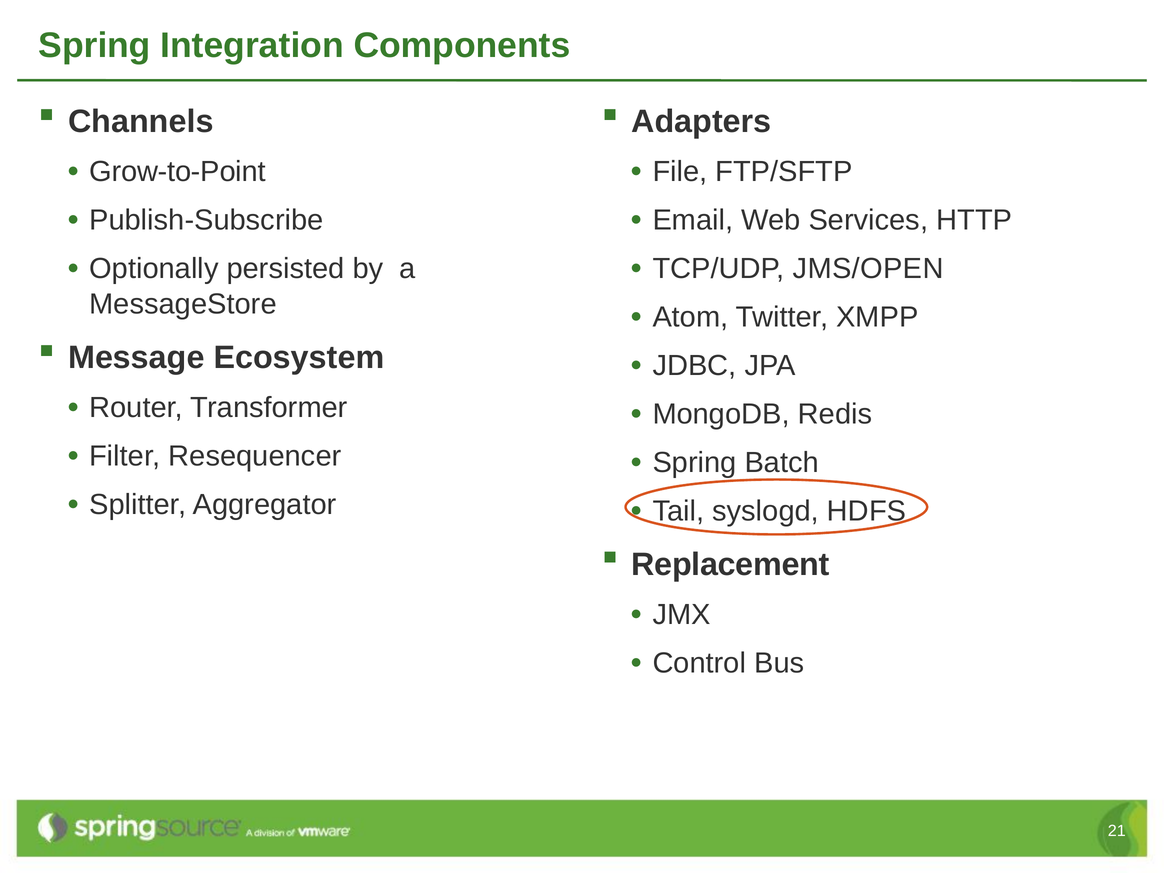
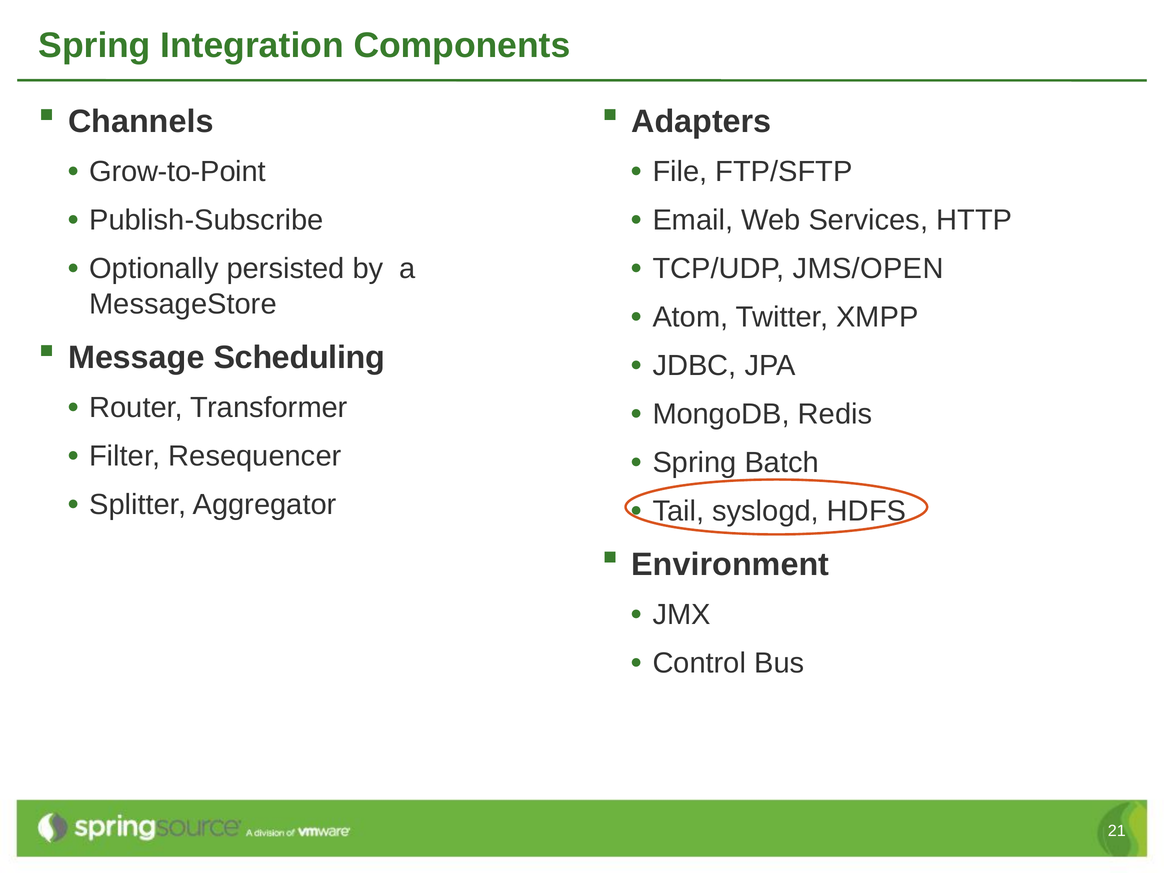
Ecosystem: Ecosystem -> Scheduling (299, 357)
Replacement: Replacement -> Environment (730, 564)
